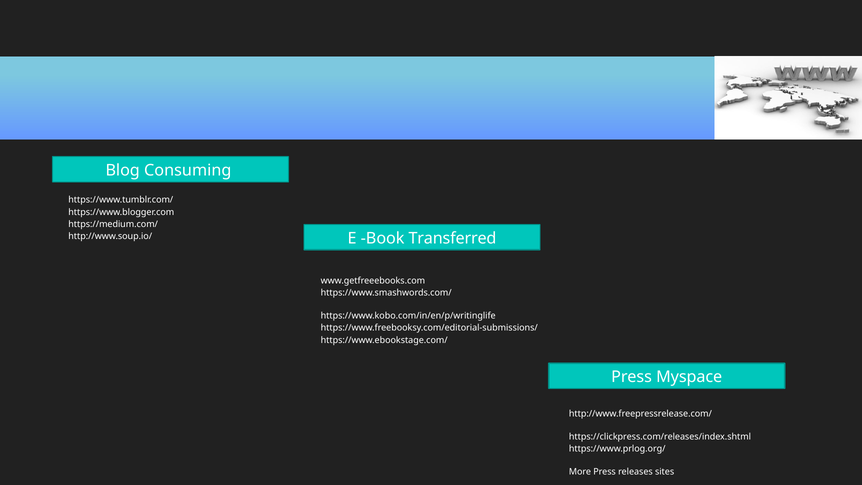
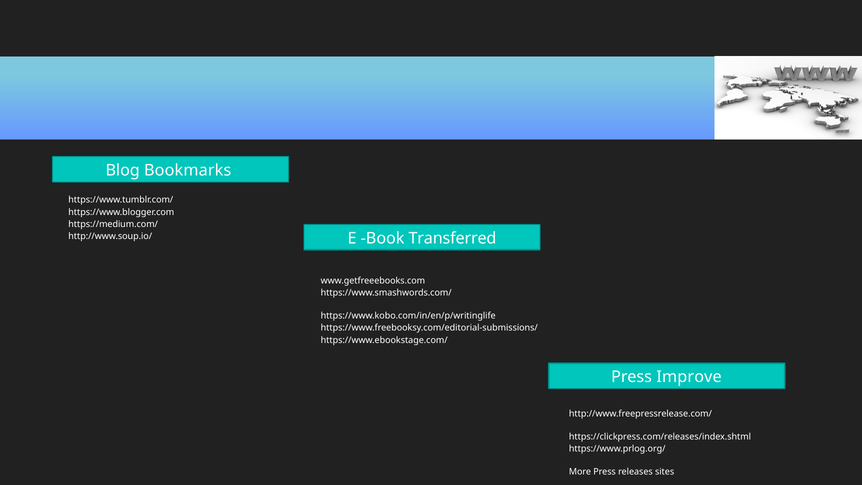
Consuming: Consuming -> Bookmarks (188, 170)
Myspace: Myspace -> Improve (689, 377)
